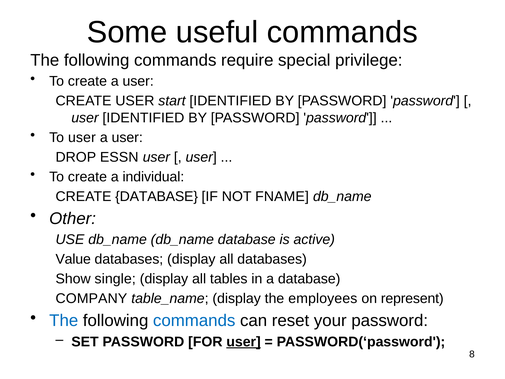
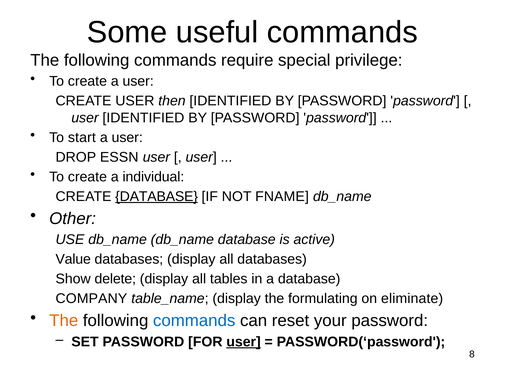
start: start -> then (172, 101)
To user: user -> start (82, 137)
DATABASE underline: none -> present (157, 196)
single: single -> delete (115, 279)
employees: employees -> formulating (323, 298)
represent: represent -> eliminate (412, 298)
The colour: blue -> orange (64, 320)
